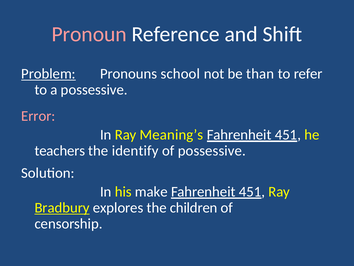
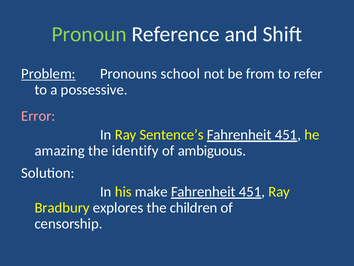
Pronoun colour: pink -> light green (89, 34)
than: than -> from (260, 74)
Meaning’s: Meaning’s -> Sentence’s (172, 135)
teachers: teachers -> amazing (60, 151)
of possessive: possessive -> ambiguous (212, 151)
Bradbury underline: present -> none (62, 207)
